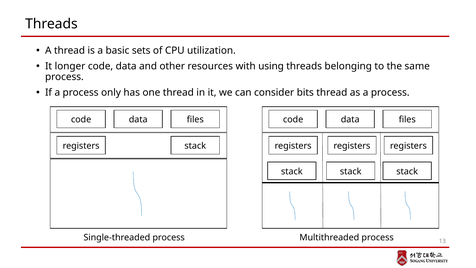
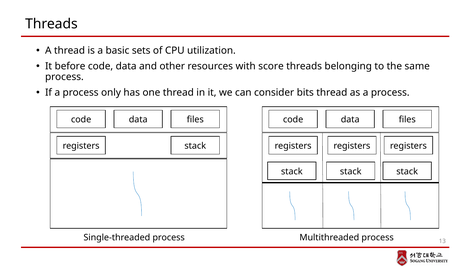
longer: longer -> before (70, 66)
using: using -> score (271, 66)
